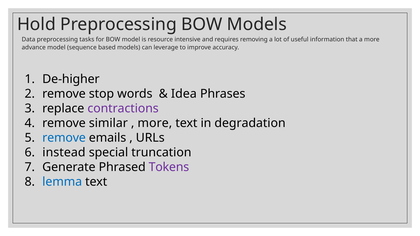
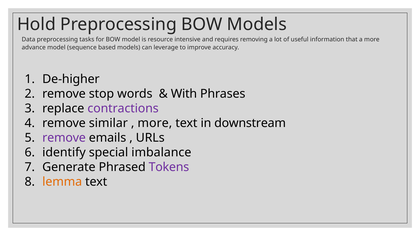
Idea: Idea -> With (184, 94)
degradation: degradation -> downstream (250, 123)
remove colour: blue -> purple (64, 138)
instead: instead -> identify (64, 153)
truncation: truncation -> imbalance (161, 153)
lemma colour: blue -> orange (62, 182)
